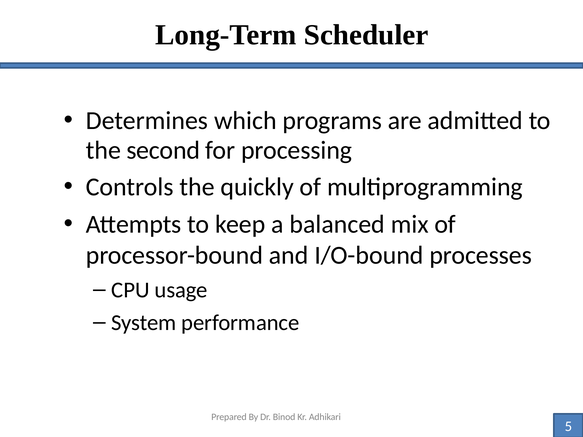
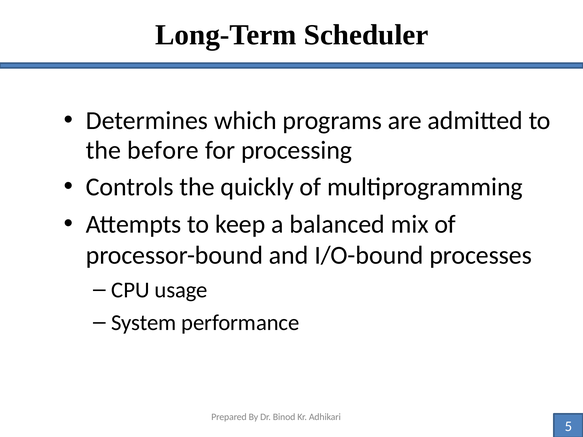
second: second -> before (163, 151)
